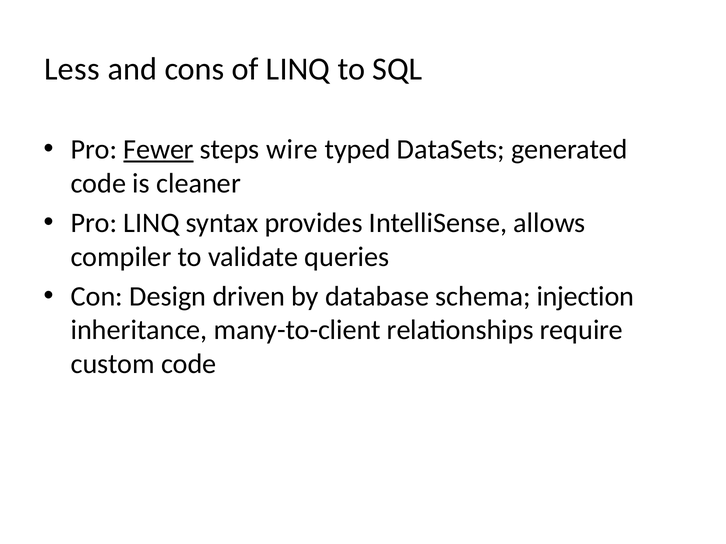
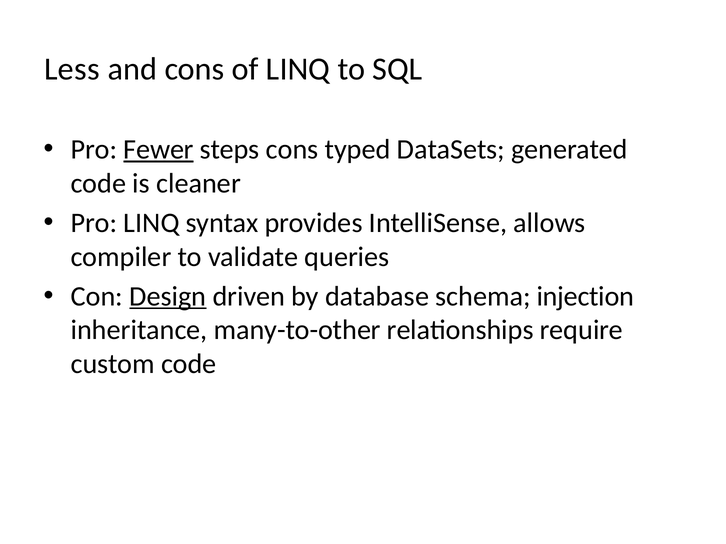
steps wire: wire -> cons (292, 150)
Design underline: none -> present (168, 297)
many-to-client: many-to-client -> many-to-other (297, 330)
